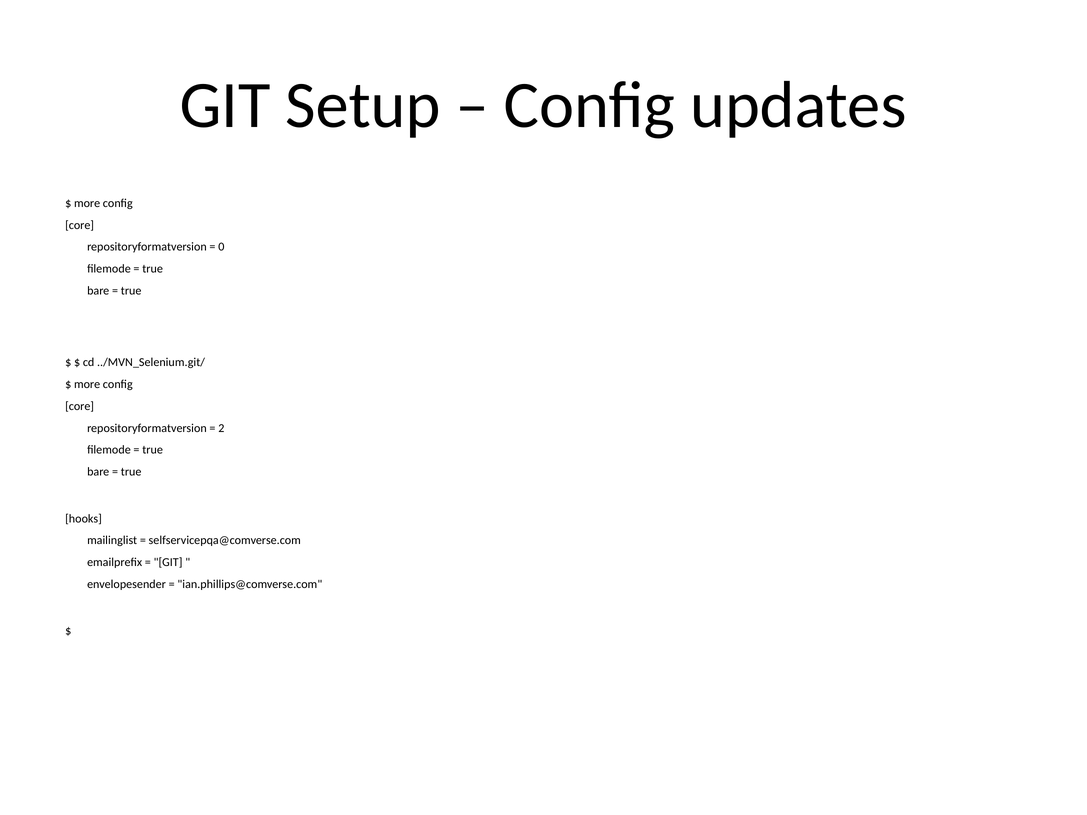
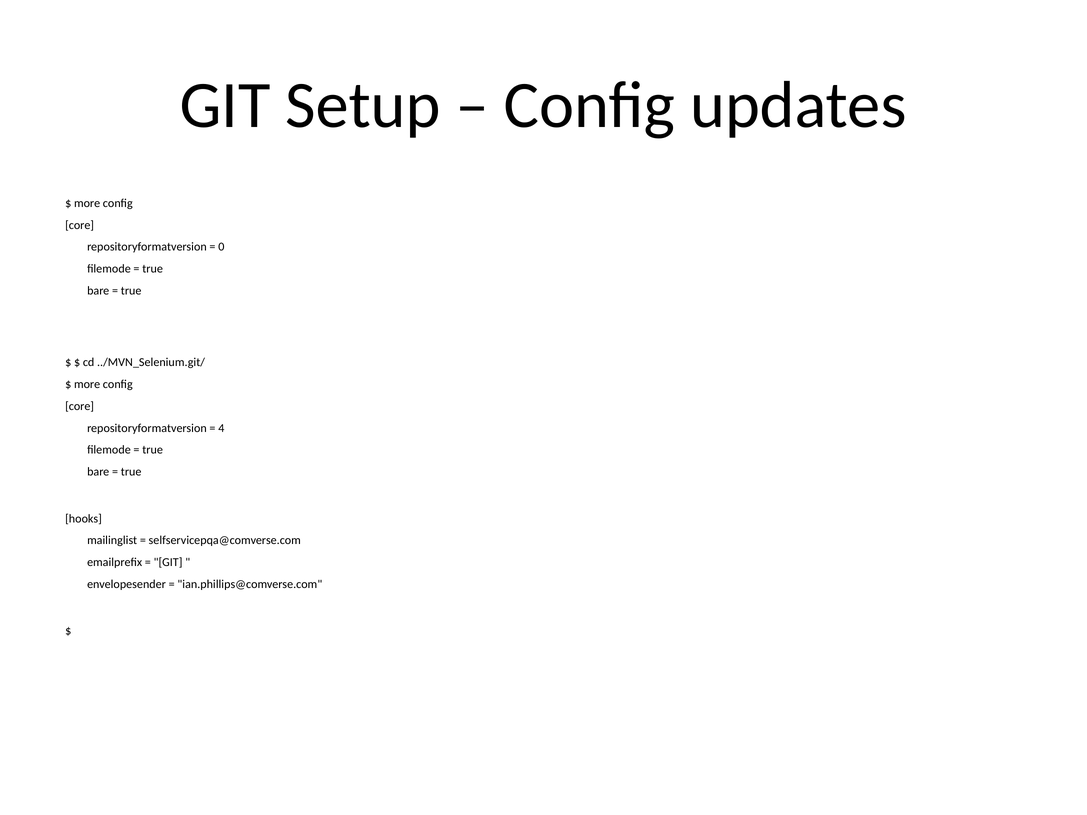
2: 2 -> 4 (221, 428)
